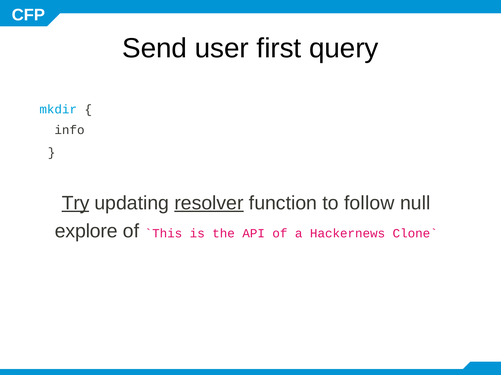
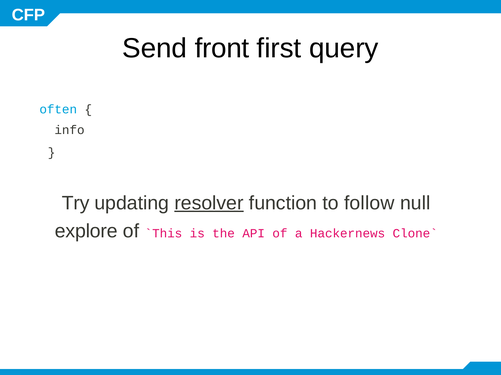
user: user -> front (222, 48)
mkdir: mkdir -> often (58, 110)
Try underline: present -> none (76, 203)
